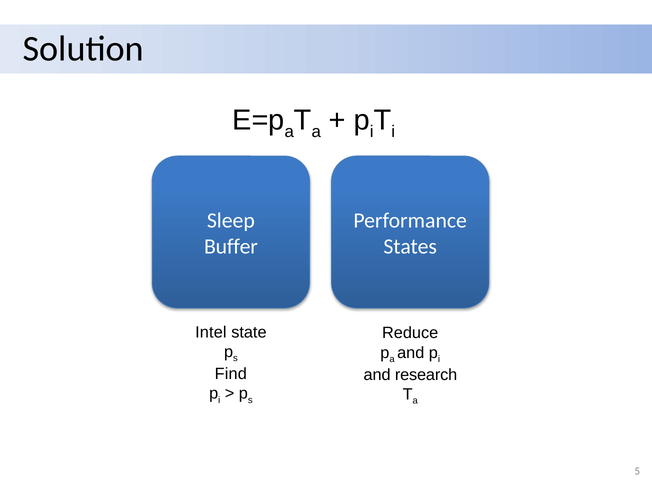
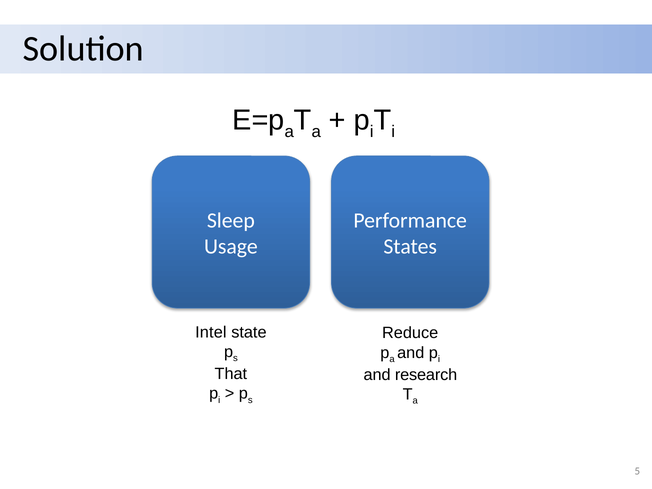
Buffer: Buffer -> Usage (231, 247)
Find: Find -> That (231, 374)
